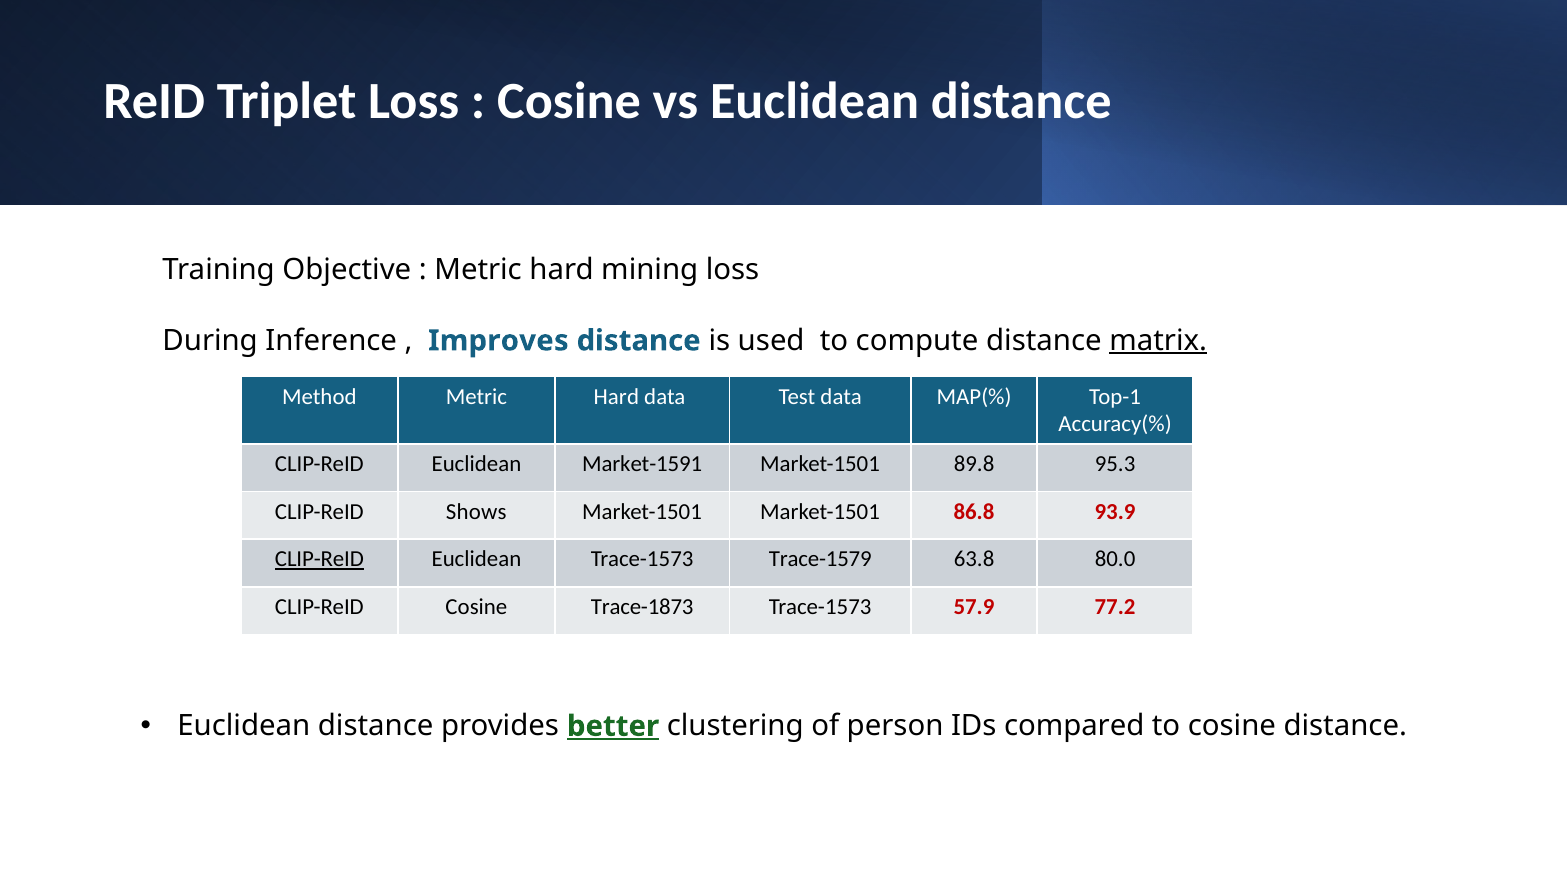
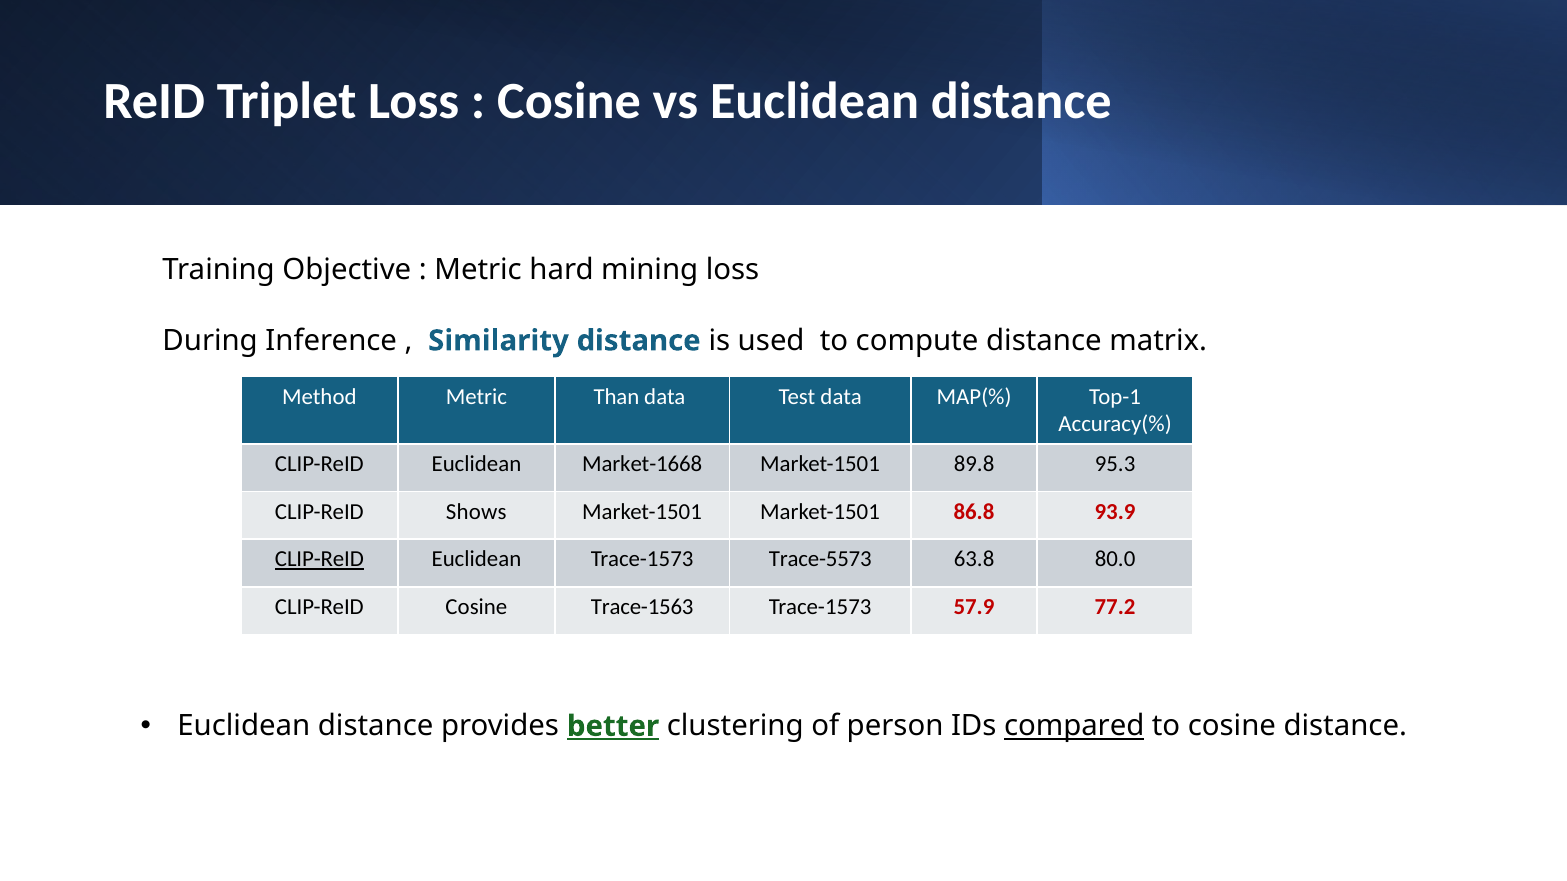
Improves: Improves -> Similarity (498, 341)
matrix underline: present -> none (1158, 341)
Method Metric Hard: Hard -> Than (616, 397)
Market-1591: Market-1591 -> Market-1668 (642, 464)
Trace-1579: Trace-1579 -> Trace-5573 (820, 560)
Trace-1873: Trace-1873 -> Trace-1563 (642, 607)
compared underline: none -> present (1074, 726)
